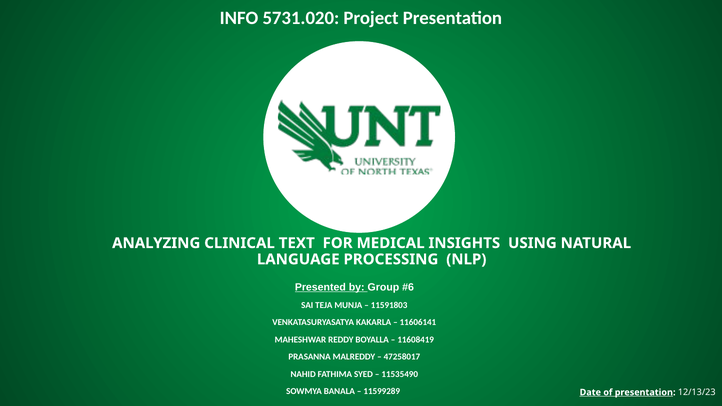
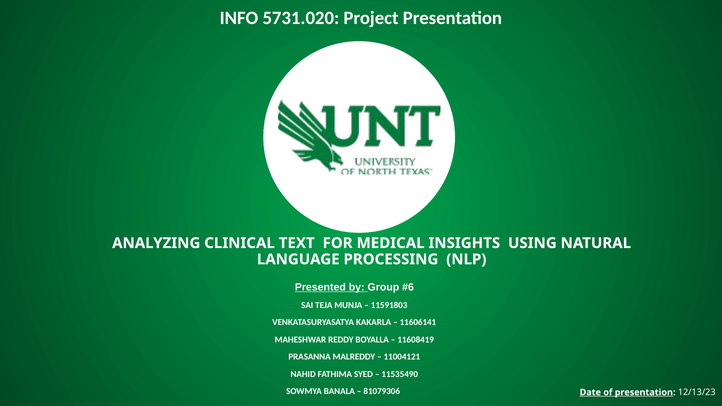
47258017: 47258017 -> 11004121 (402, 357)
11599289: 11599289 -> 81079306 (382, 392)
